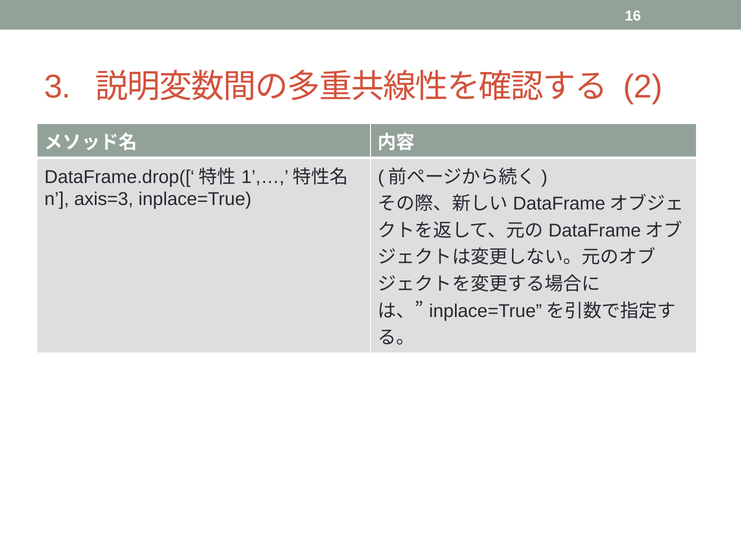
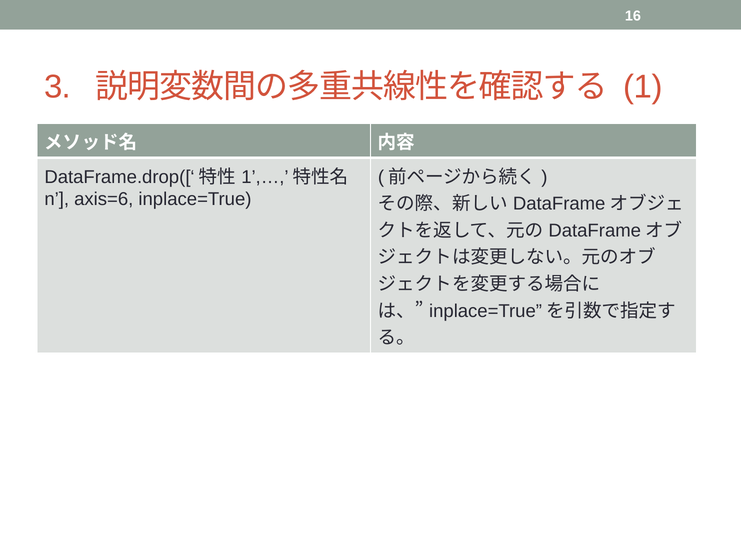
2: 2 -> 1 (643, 87)
axis=3: axis=3 -> axis=6 (104, 199)
